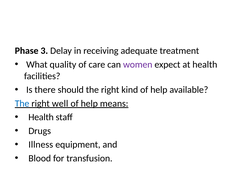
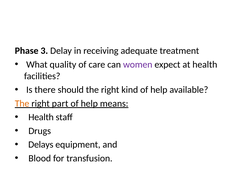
The colour: blue -> orange (22, 104)
well: well -> part (60, 104)
Illness: Illness -> Delays (41, 145)
